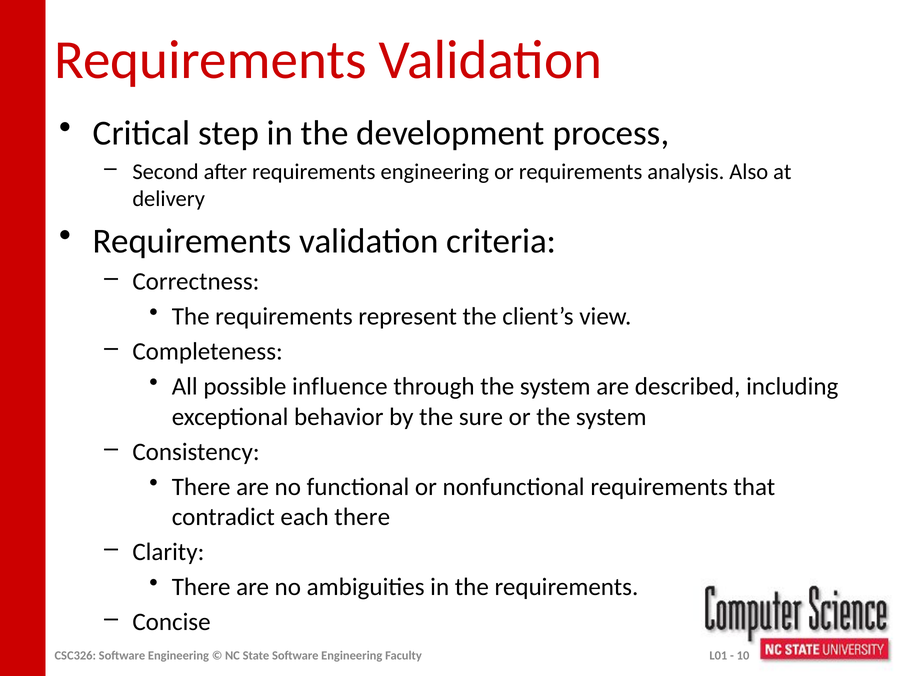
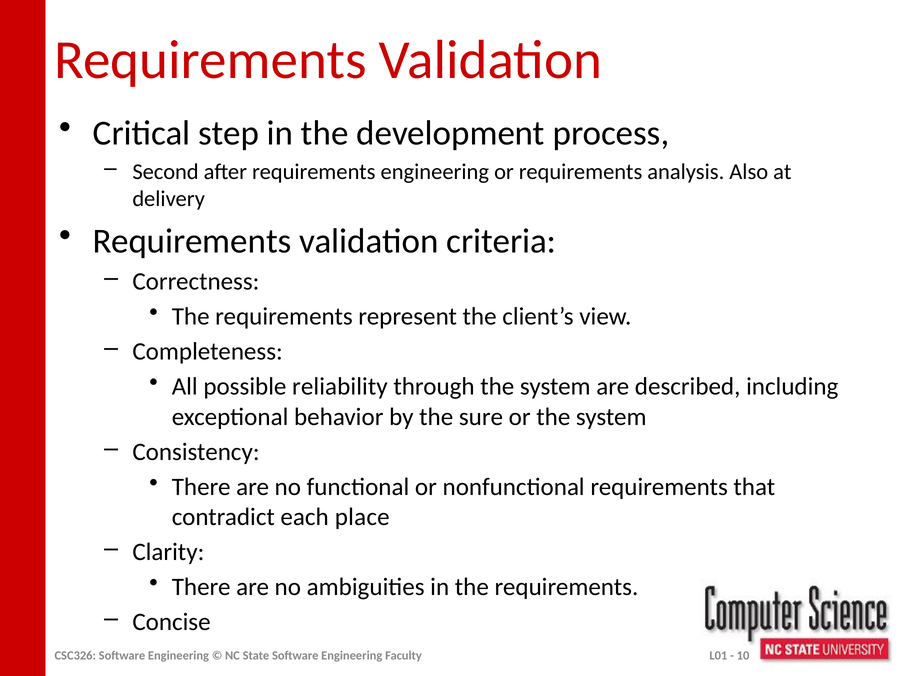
influence: influence -> reliability (340, 387)
each there: there -> place (362, 517)
